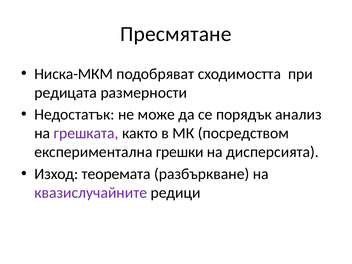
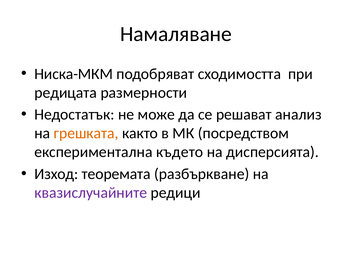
Пресмятане: Пресмятане -> Намаляване (176, 34)
порядък: порядък -> решават (244, 115)
грешката colour: purple -> orange (86, 133)
грешки: грешки -> където (180, 152)
